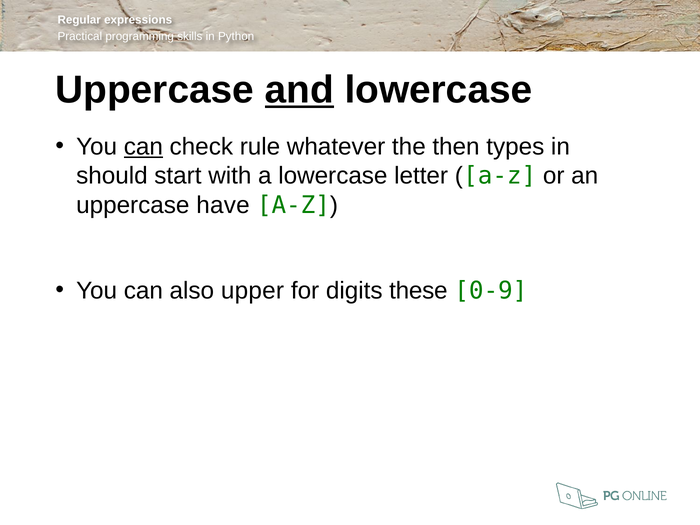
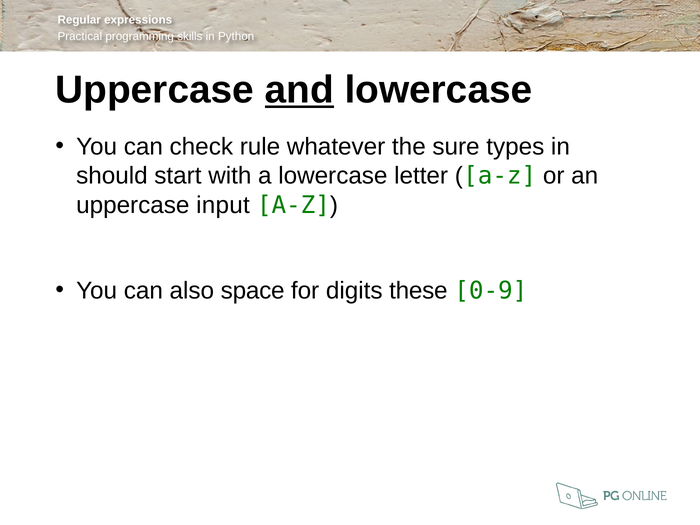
can underline: present -> none (143, 147)
then: then -> sure (456, 147)
have: have -> input (223, 205)
upper: upper -> space (253, 291)
